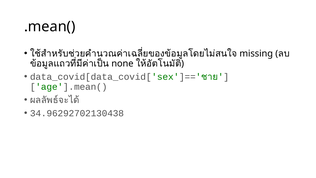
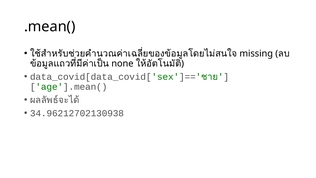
34.96292702130438: 34.96292702130438 -> 34.96212702130938 (77, 113)
